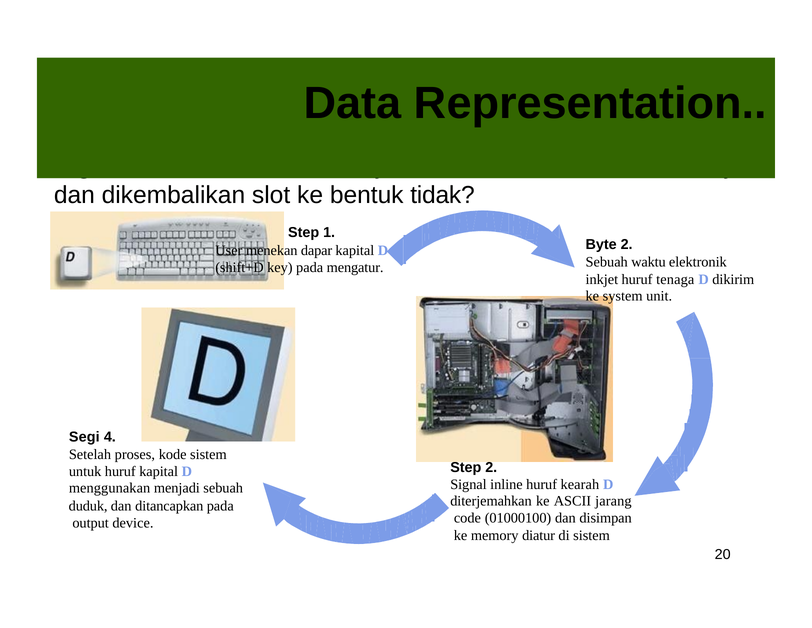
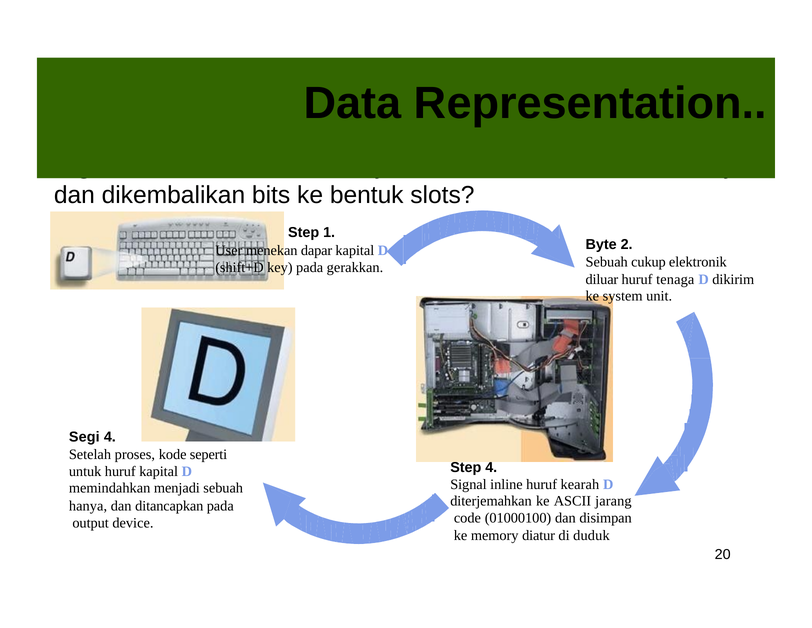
slot: slot -> bits (271, 195)
tidak: tidak -> slots (442, 195)
waktu: waktu -> cukup (648, 262)
mengatur: mengatur -> gerakkan (355, 267)
inkjet: inkjet -> diluar (602, 279)
kode sistem: sistem -> seperti (208, 454)
Step 2: 2 -> 4 (491, 467)
menggunakan: menggunakan -> memindahkan (110, 488)
duduk: duduk -> hanya (88, 506)
di sistem: sistem -> duduk (591, 535)
